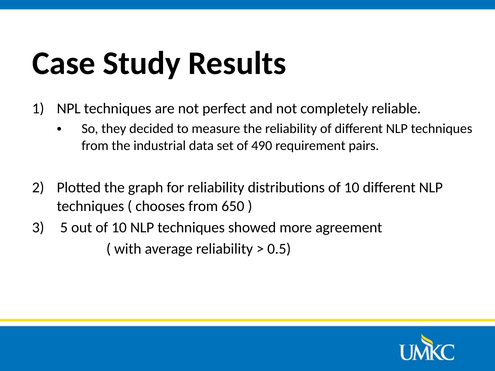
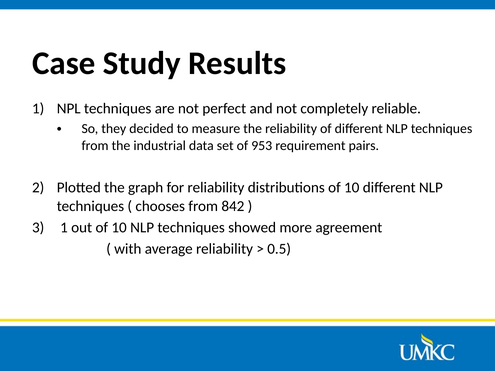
490: 490 -> 953 (262, 146)
650: 650 -> 842 (233, 206)
5: 5 -> 1 (64, 228)
